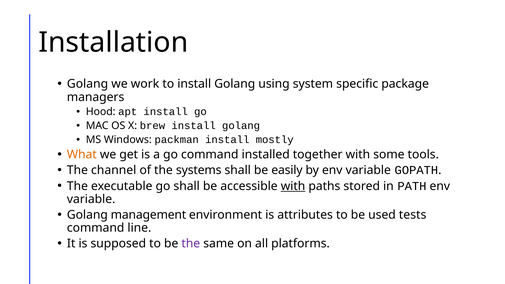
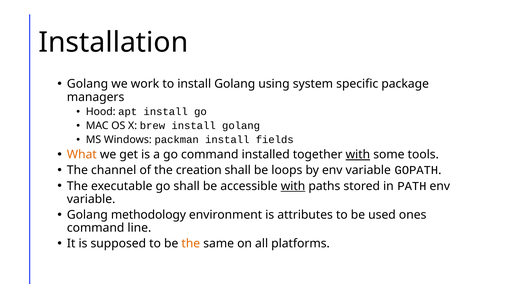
mostly: mostly -> fields (275, 140)
with underline: none -> present (358, 155)
systems: systems -> creation (199, 170)
easily: easily -> loops (287, 170)
management: management -> methodology (148, 215)
tests: tests -> ones (413, 215)
the colour: purple -> orange (191, 244)
